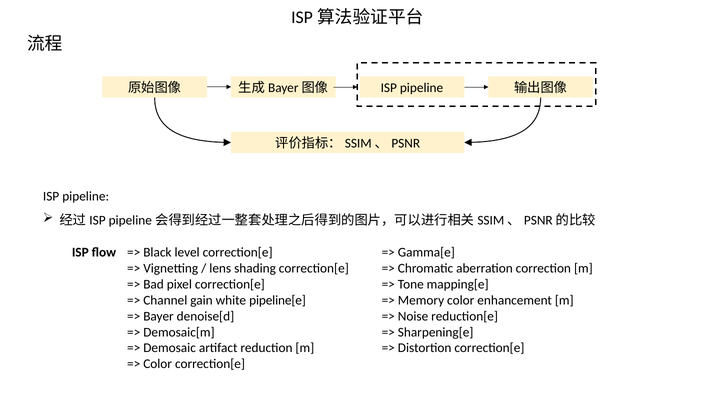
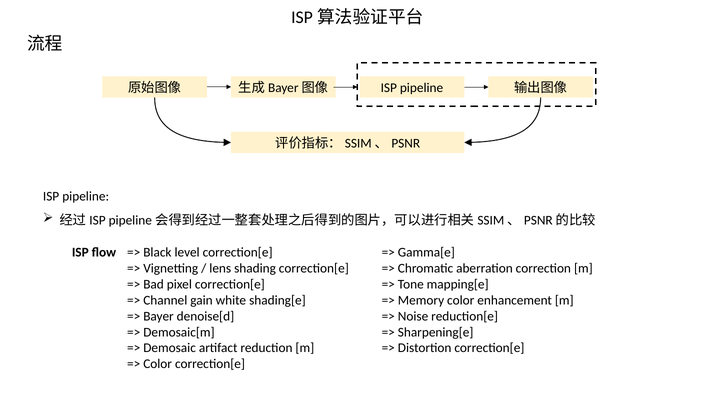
pipeline[e: pipeline[e -> shading[e (277, 300)
